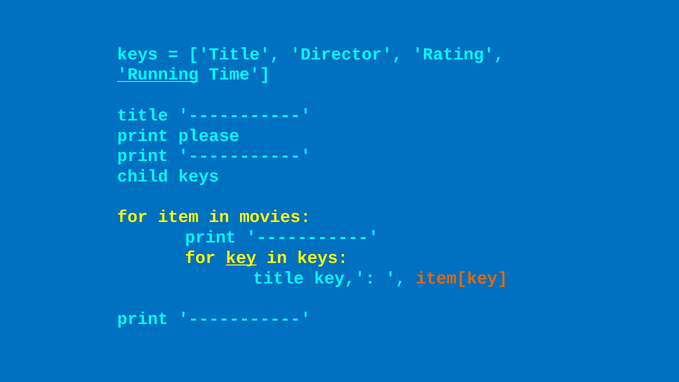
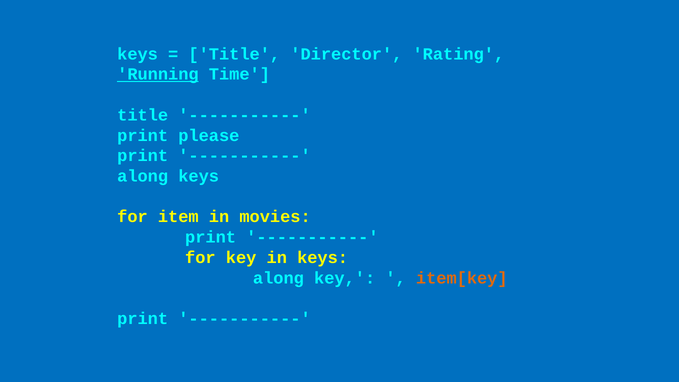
child: child -> along (143, 176)
key underline: present -> none (241, 258)
title: title -> along (278, 278)
